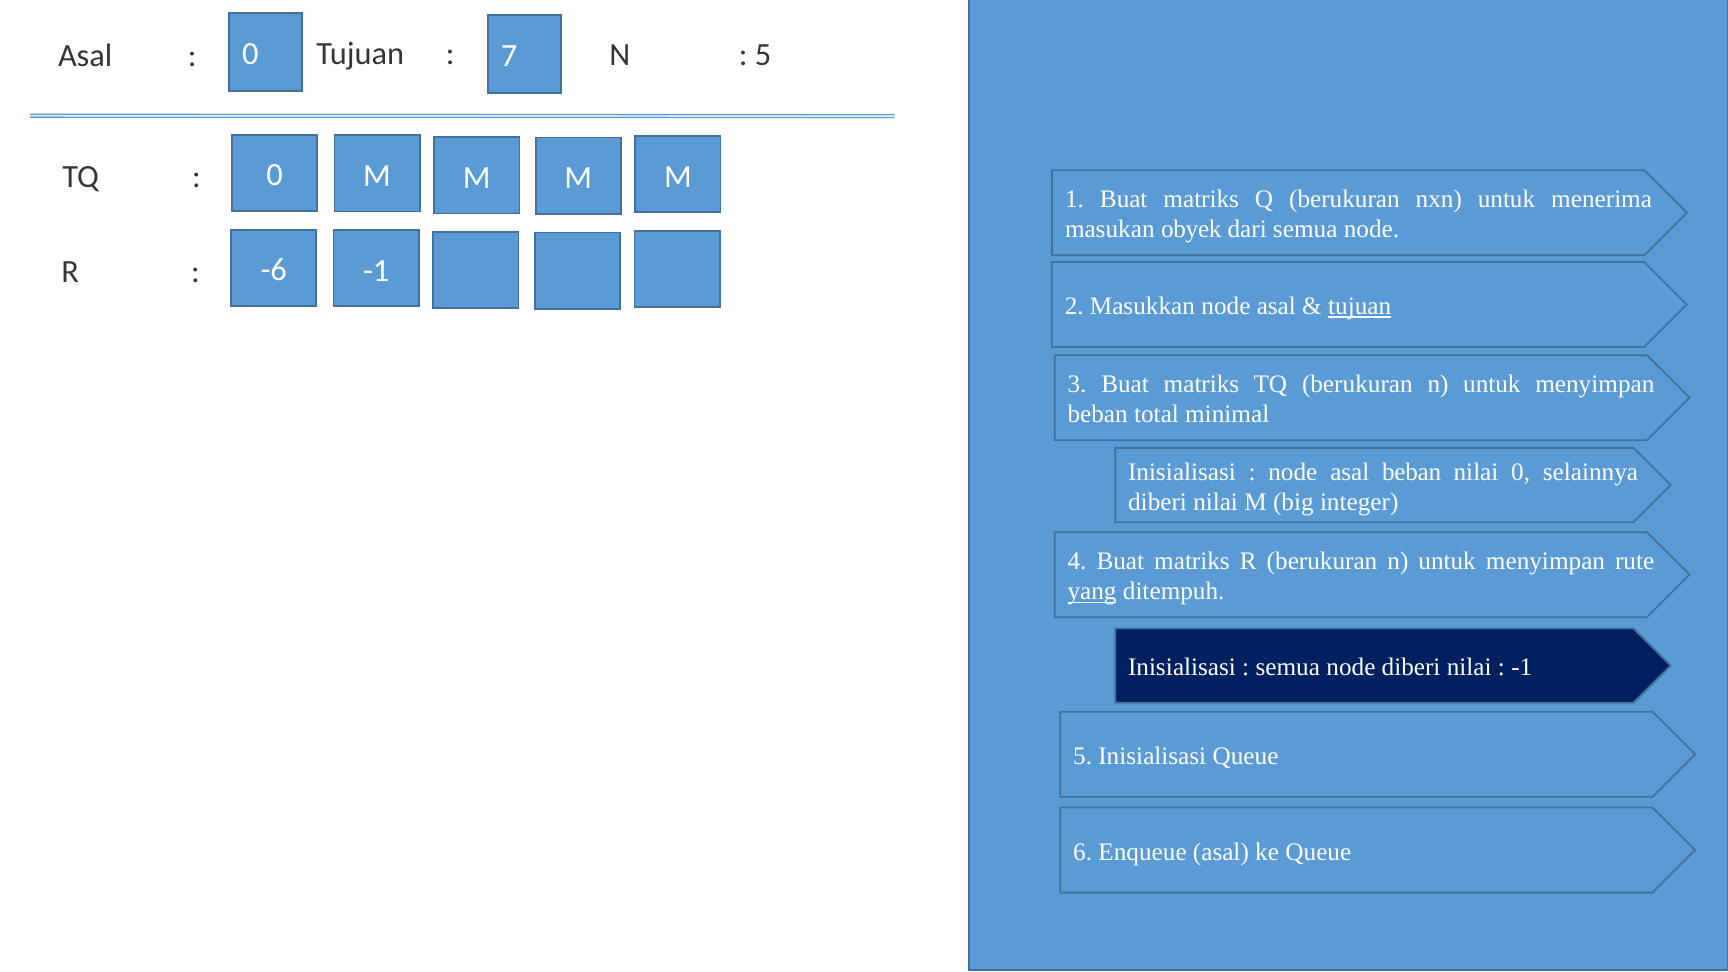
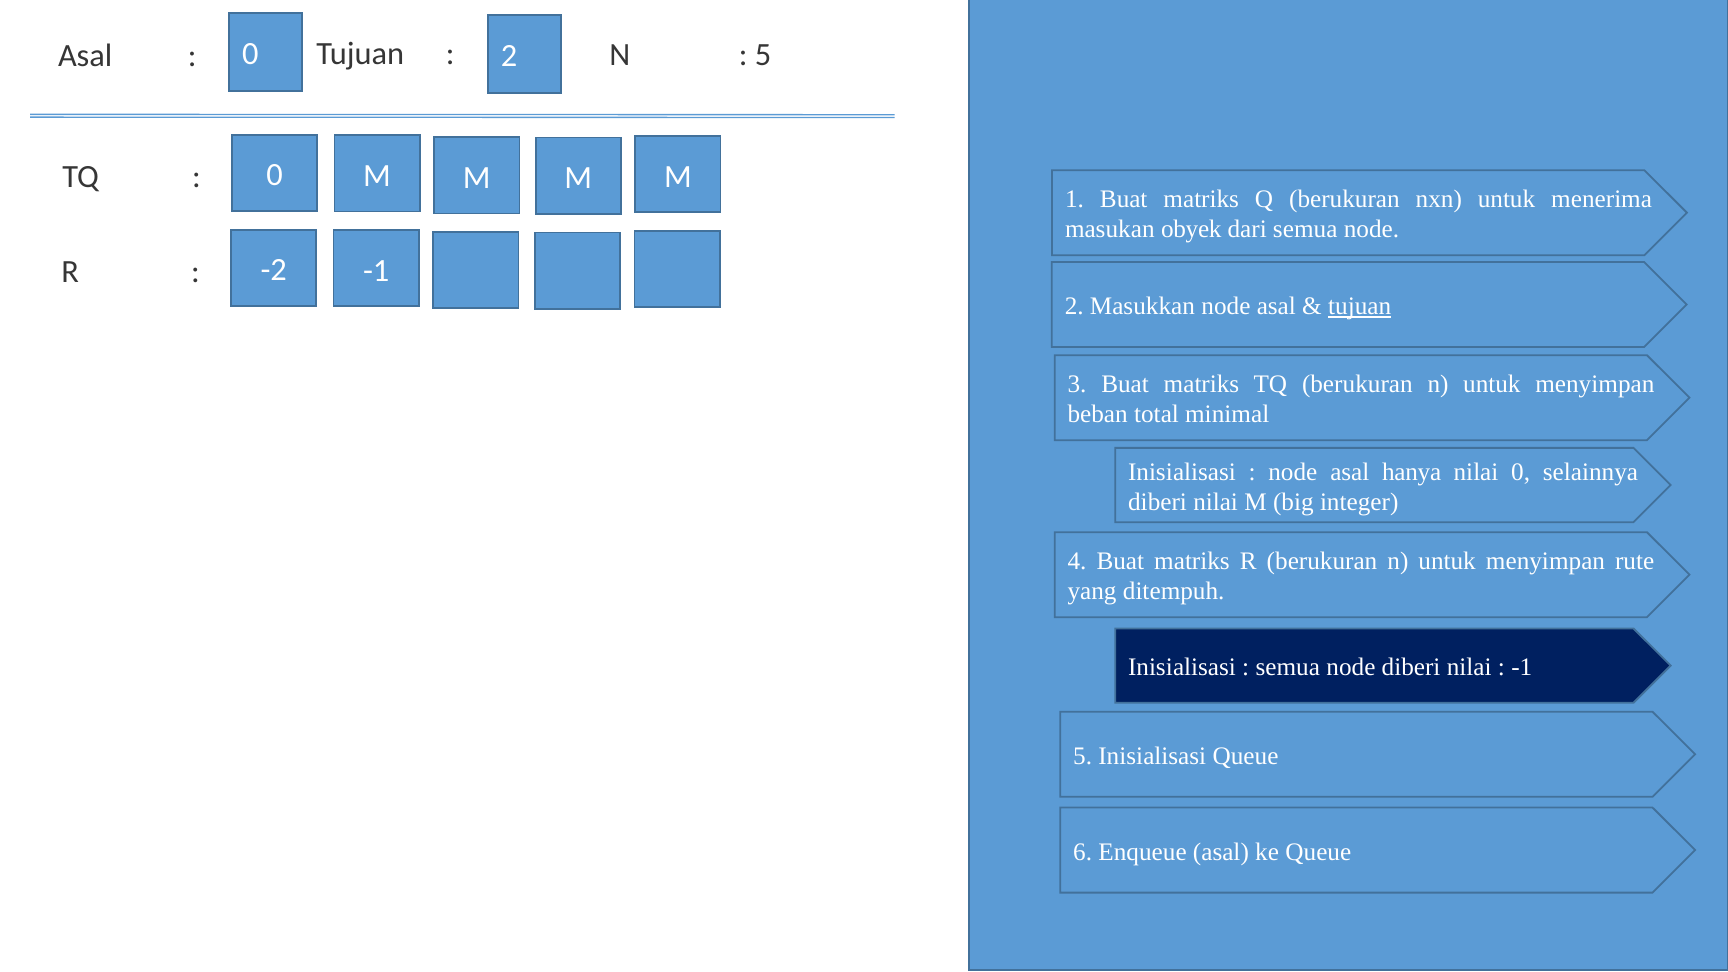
0 7: 7 -> 2 (509, 56)
-6: -6 -> -2 (274, 270)
asal beban: beban -> hanya (1412, 472)
yang underline: present -> none (1092, 592)
